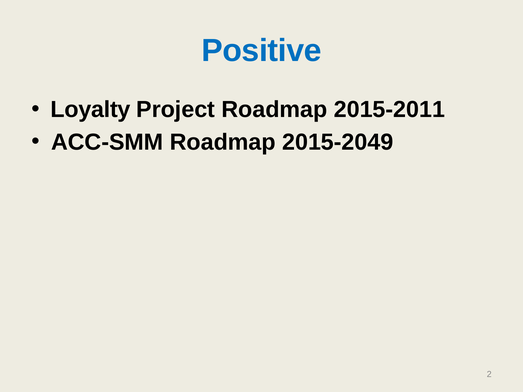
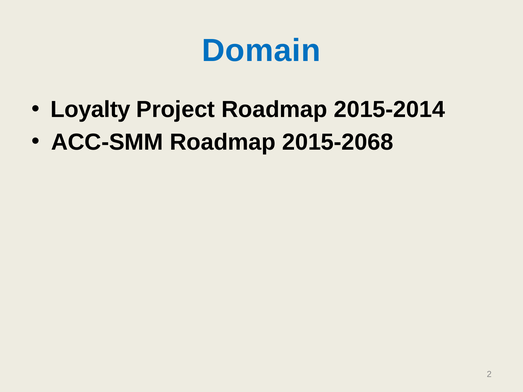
Positive: Positive -> Domain (261, 51)
2015-2011: 2015-2011 -> 2015-2014 (389, 110)
2015-2049: 2015-2049 -> 2015-2068 (338, 142)
